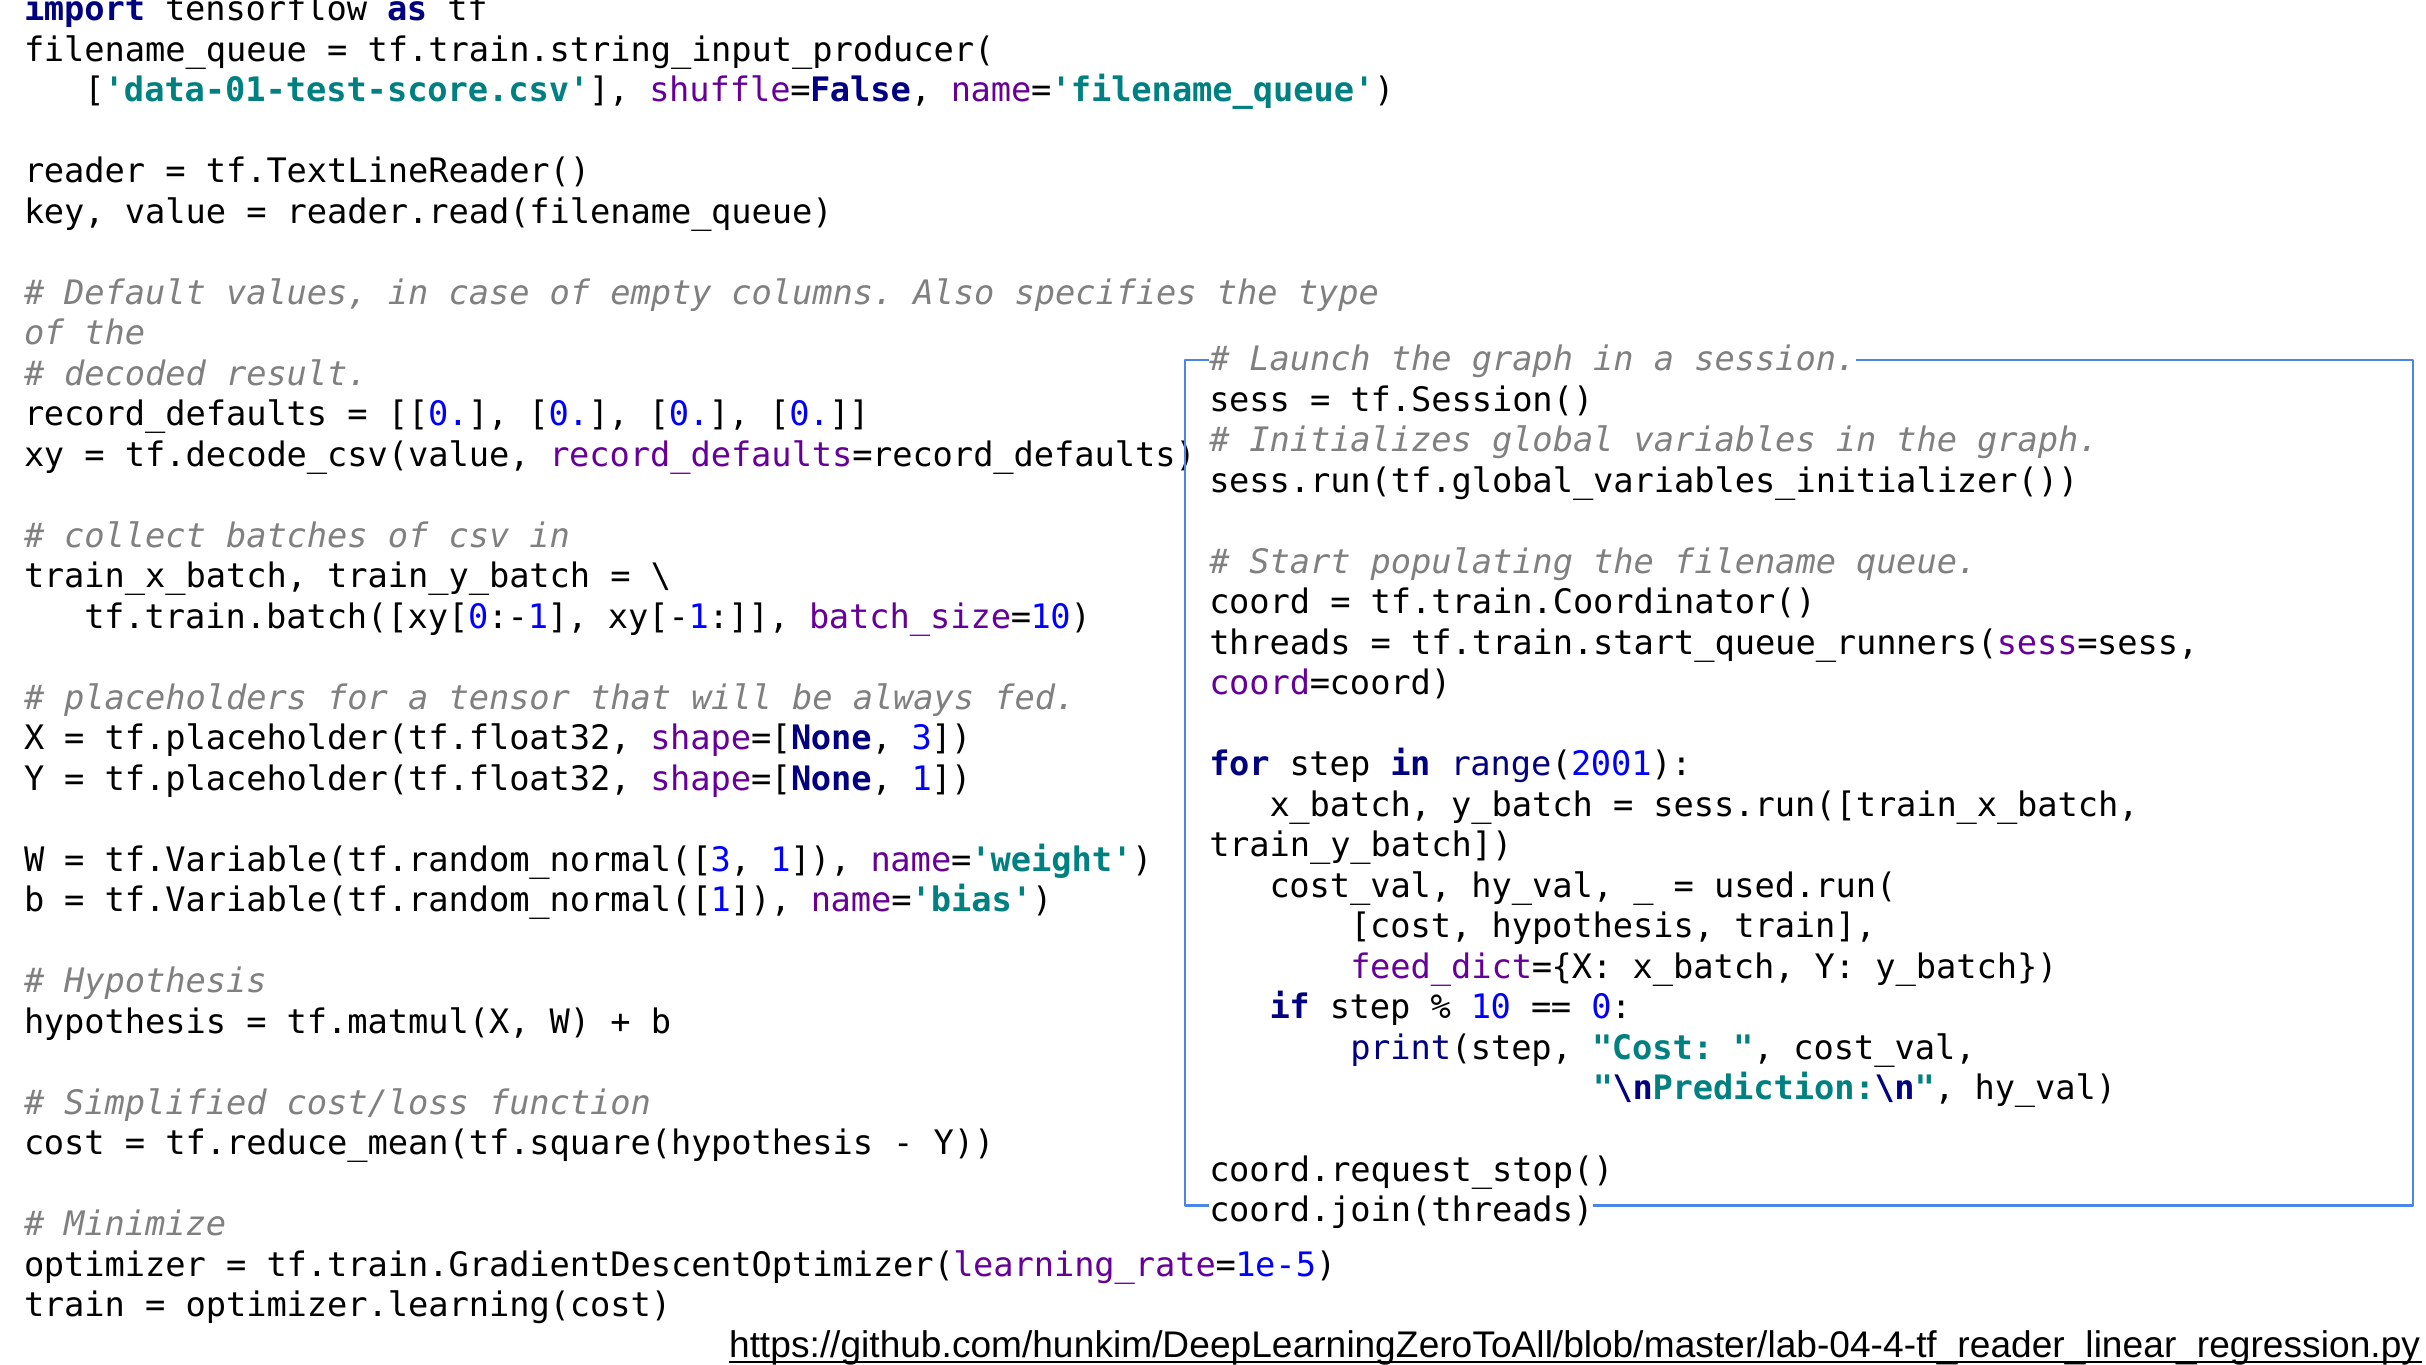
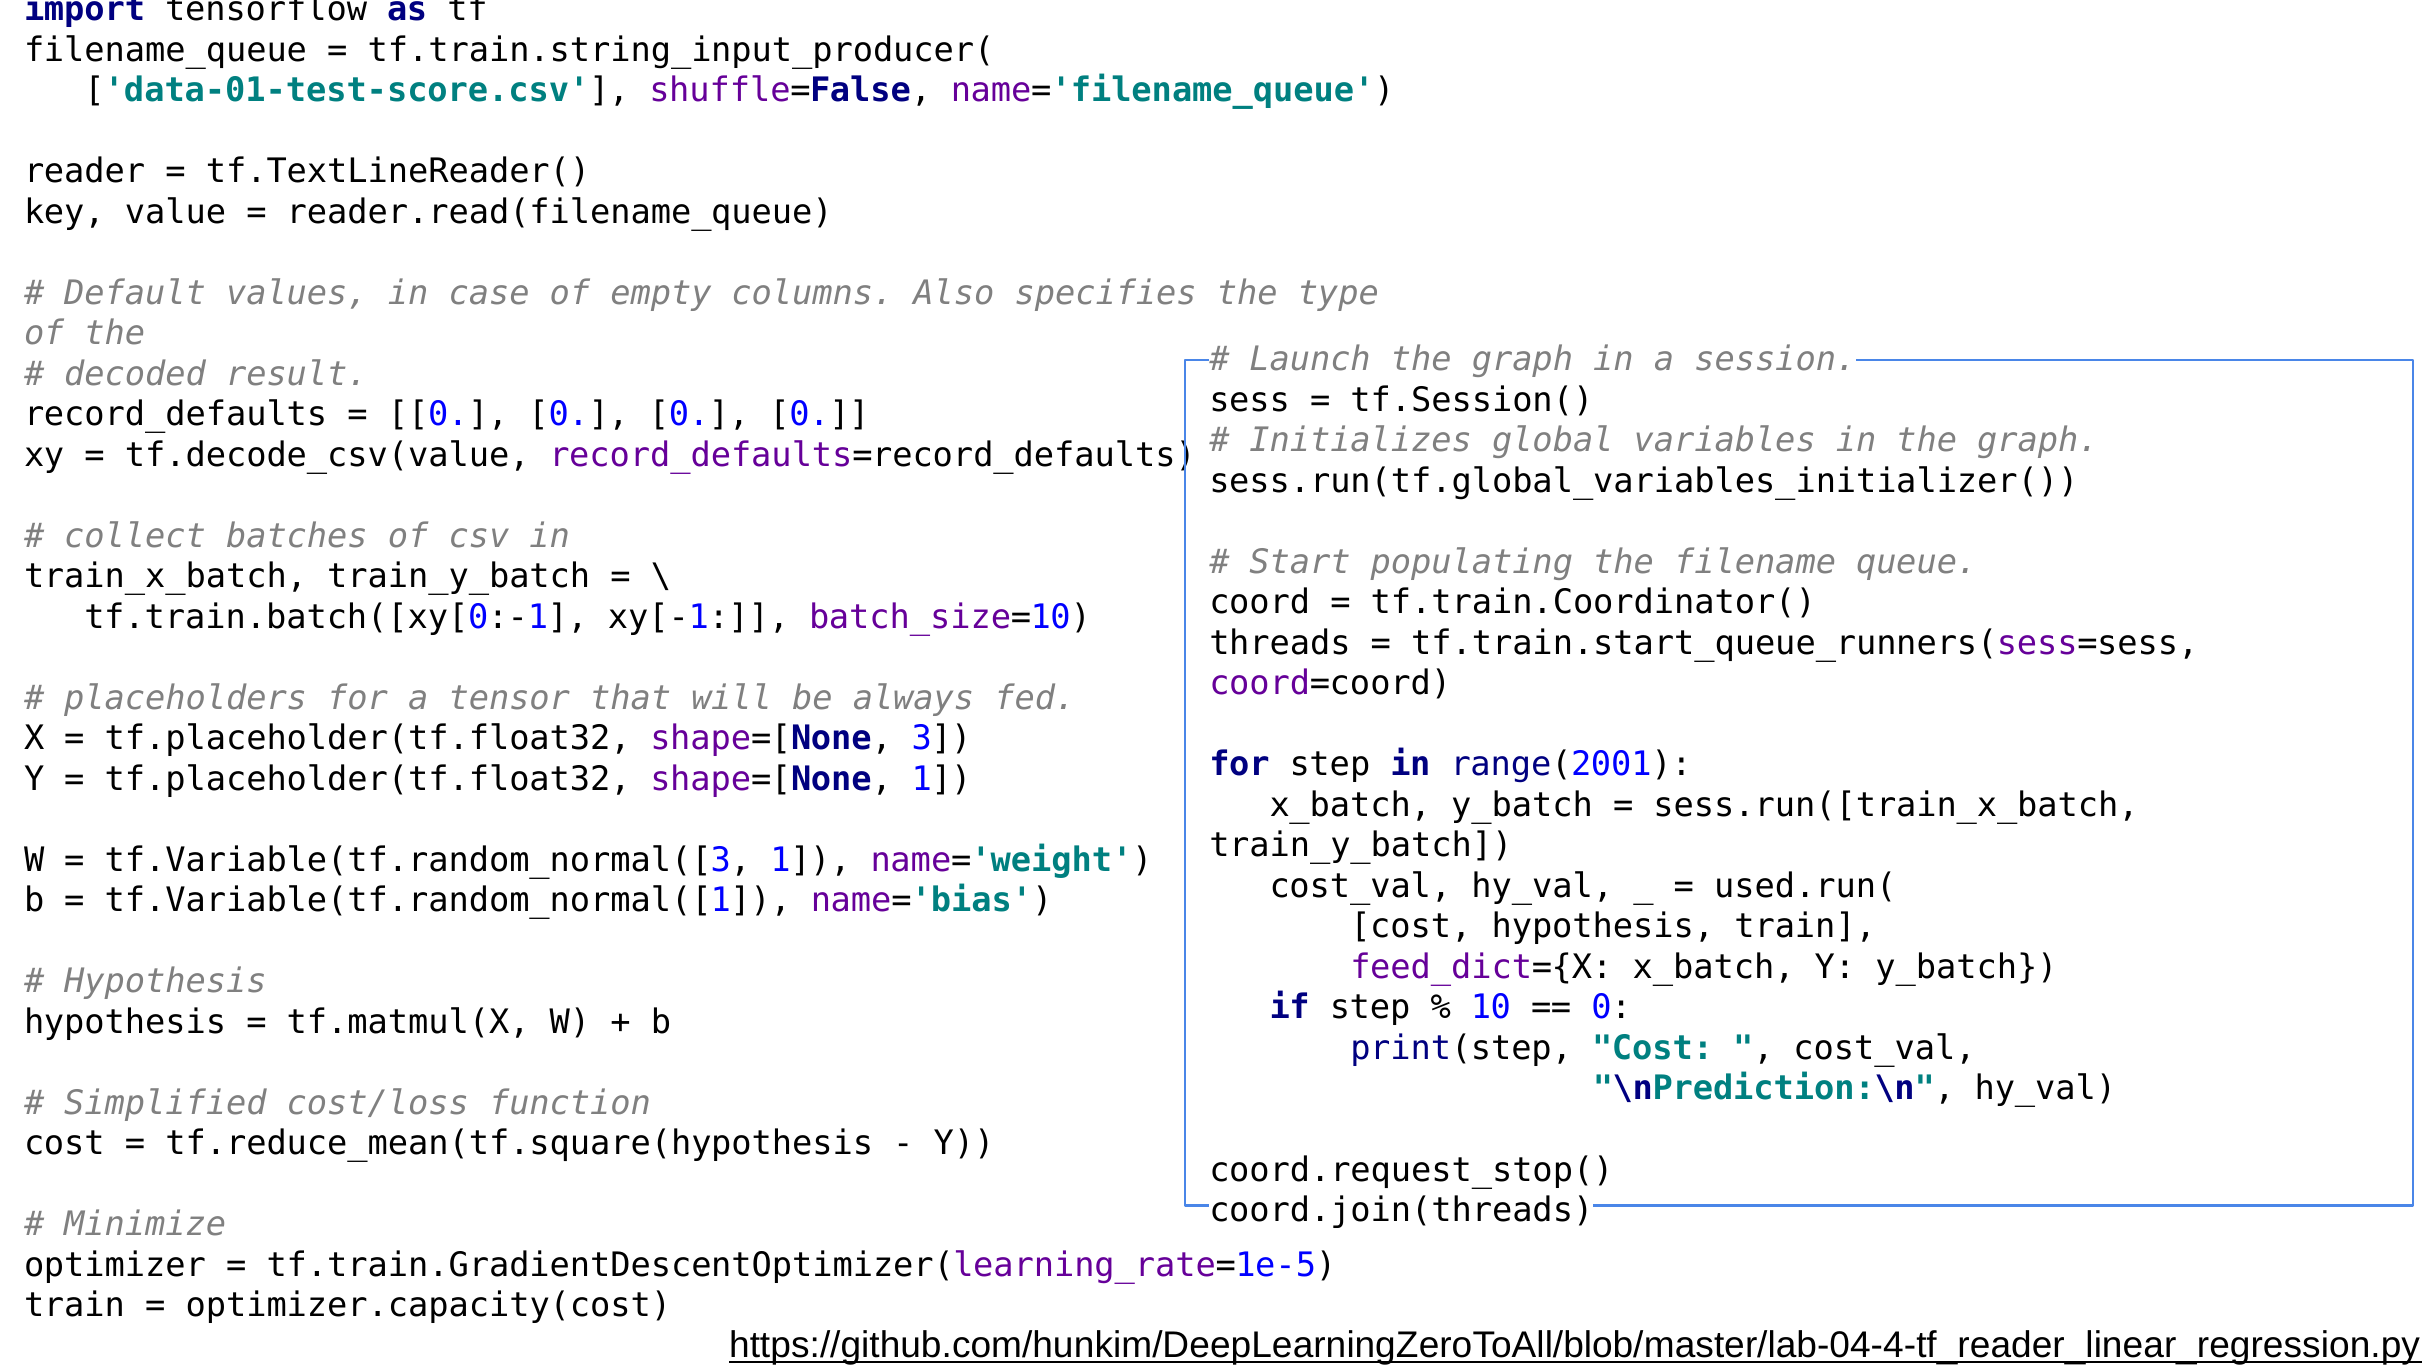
optimizer.learning(cost: optimizer.learning(cost -> optimizer.capacity(cost (428, 1305)
